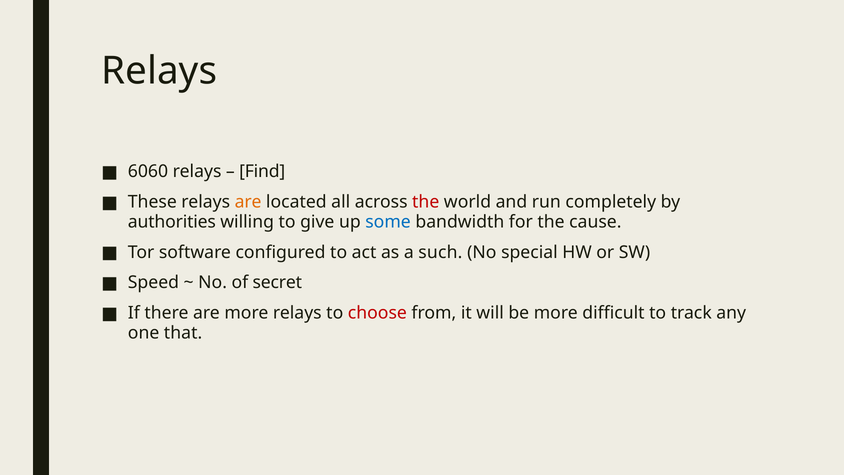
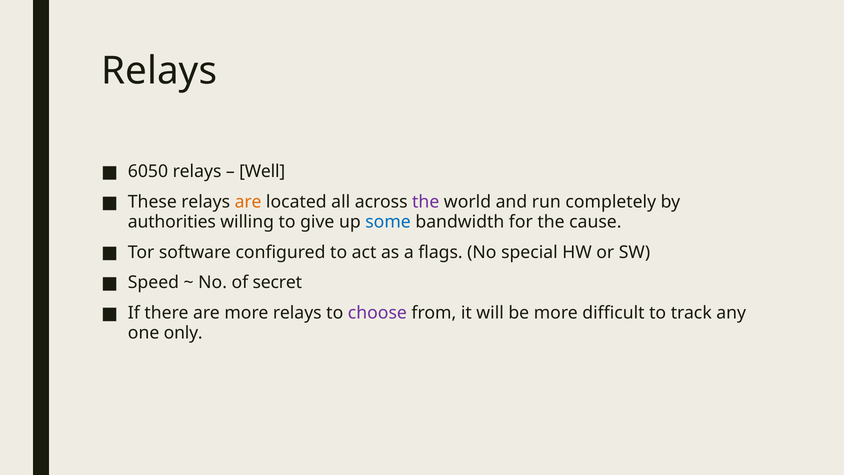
6060: 6060 -> 6050 (148, 171)
Find: Find -> Well (262, 171)
the colour: red -> purple (426, 202)
such: such -> flags (440, 252)
choose colour: red -> purple (377, 313)
that: that -> only (183, 333)
